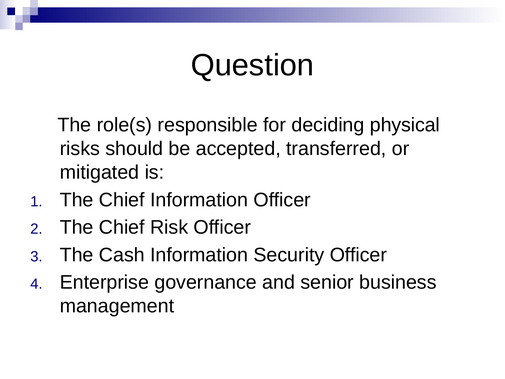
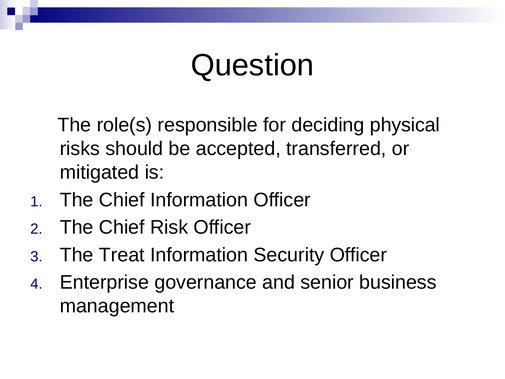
Cash: Cash -> Treat (122, 255)
